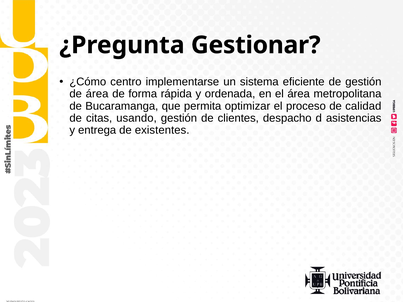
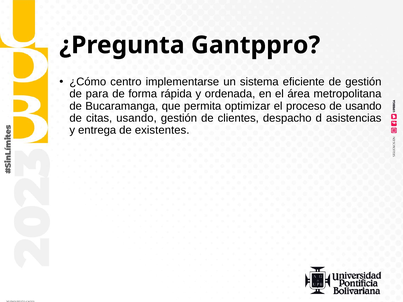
Gestionar: Gestionar -> Gantppro (256, 45)
de área: área -> para (97, 94)
de calidad: calidad -> usando (363, 106)
